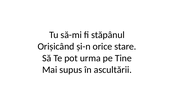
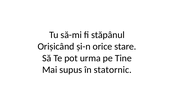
ascultării: ascultării -> statornic (113, 70)
